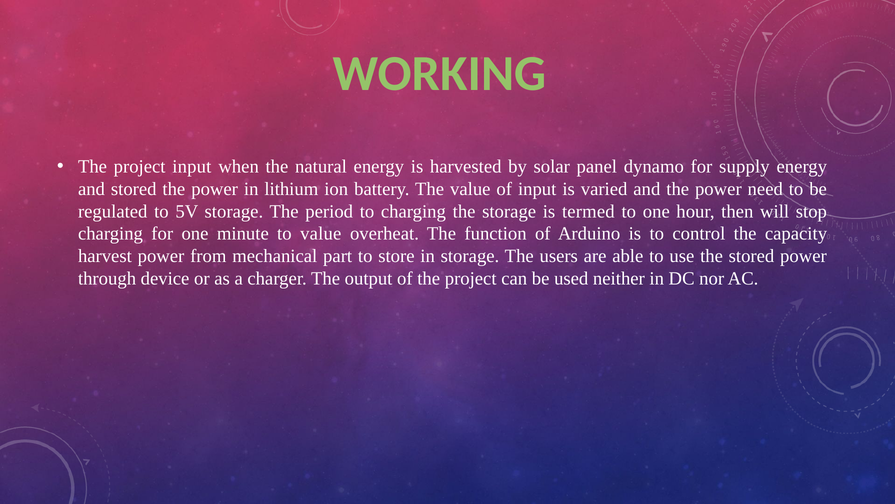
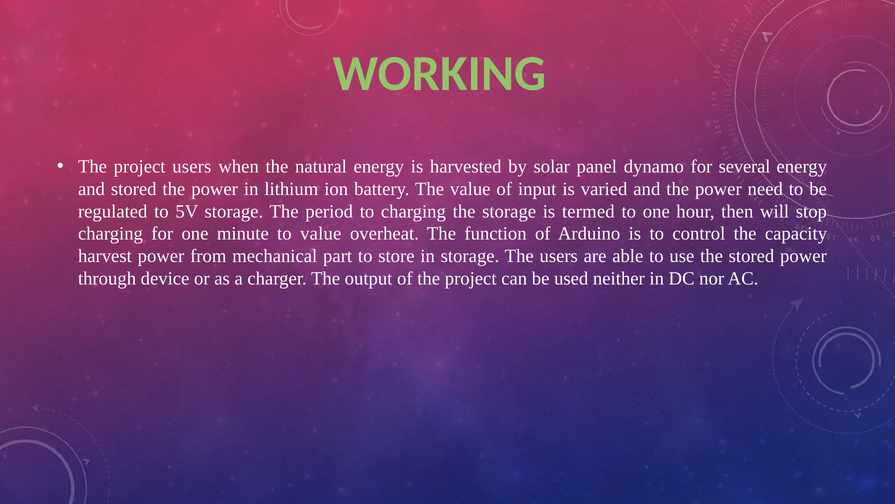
project input: input -> users (192, 166)
supply: supply -> several (745, 166)
